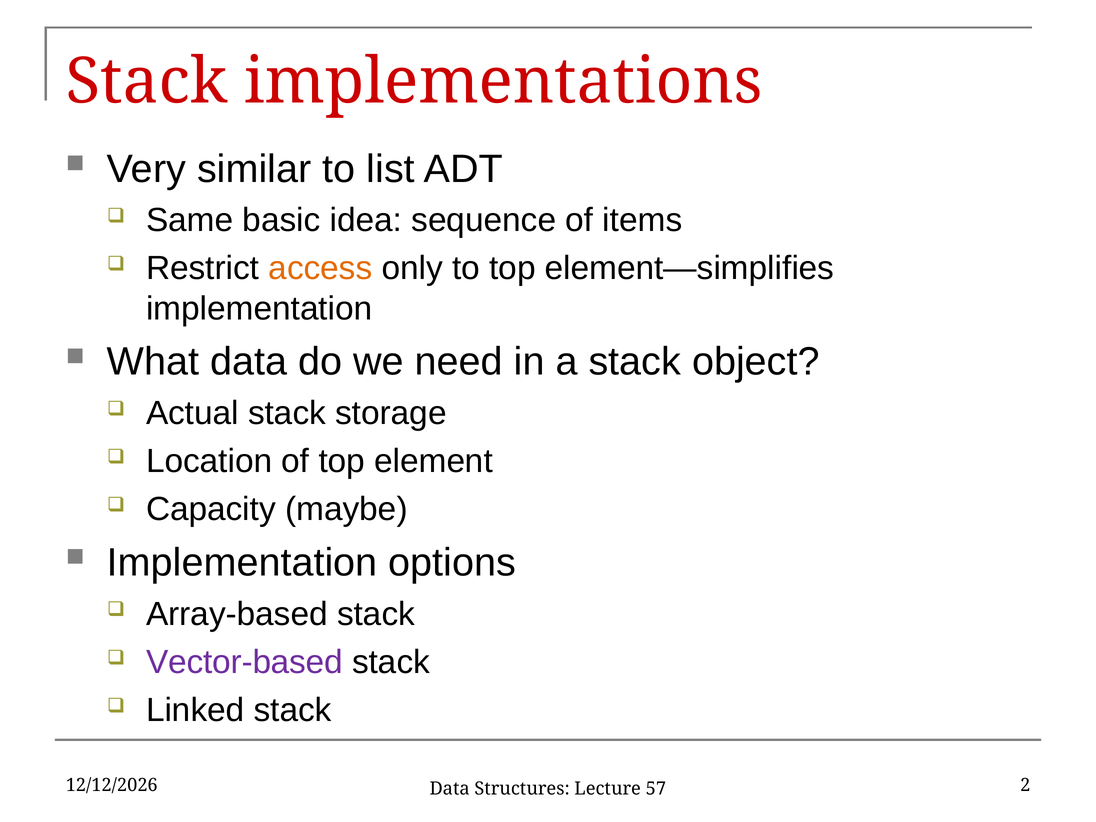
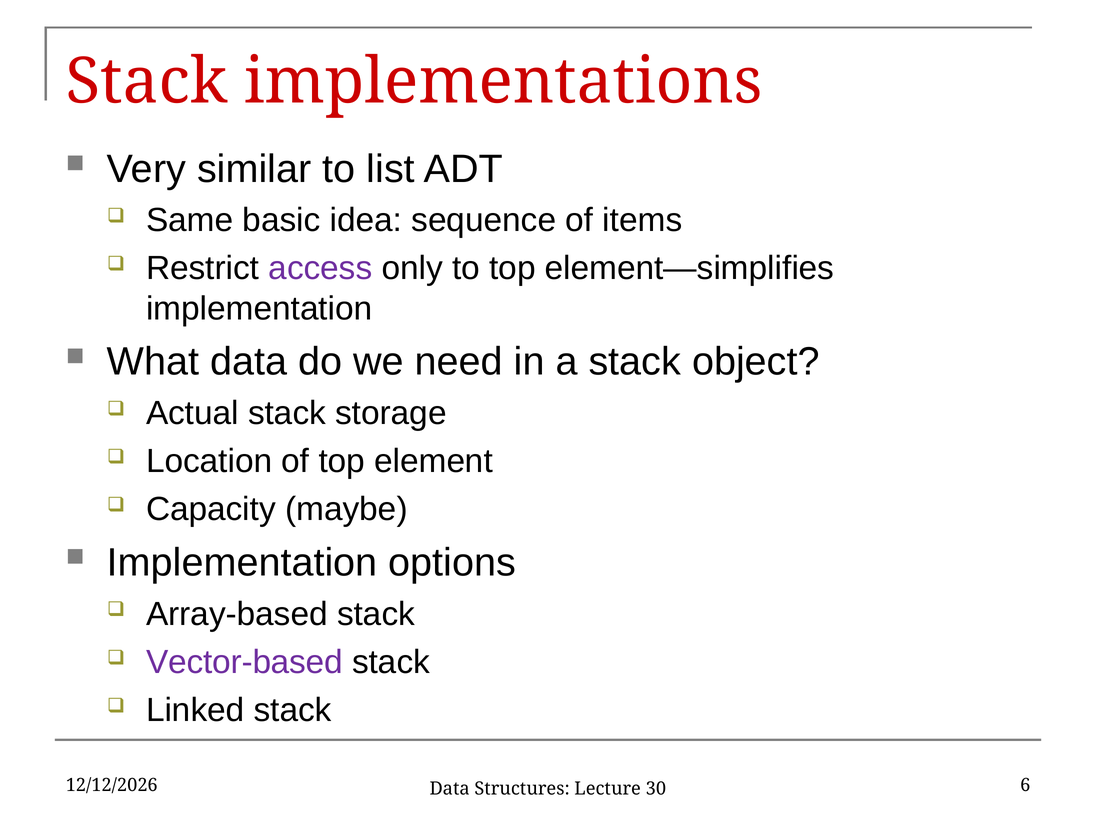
access colour: orange -> purple (320, 268)
2: 2 -> 6 (1025, 785)
57: 57 -> 30 (656, 789)
